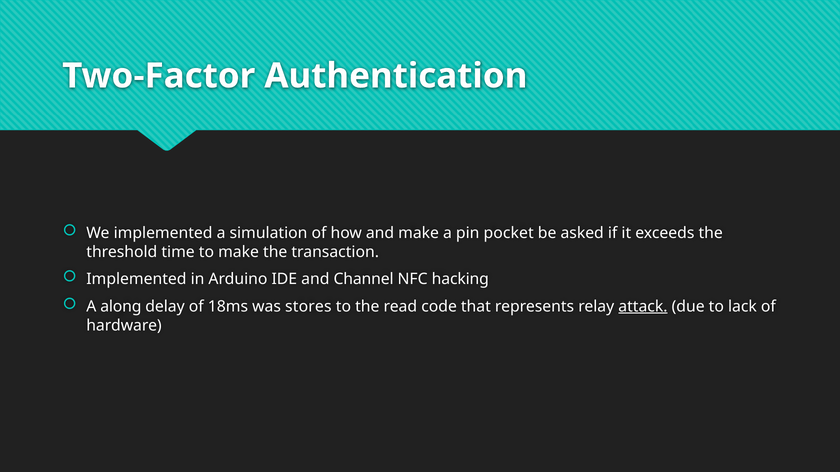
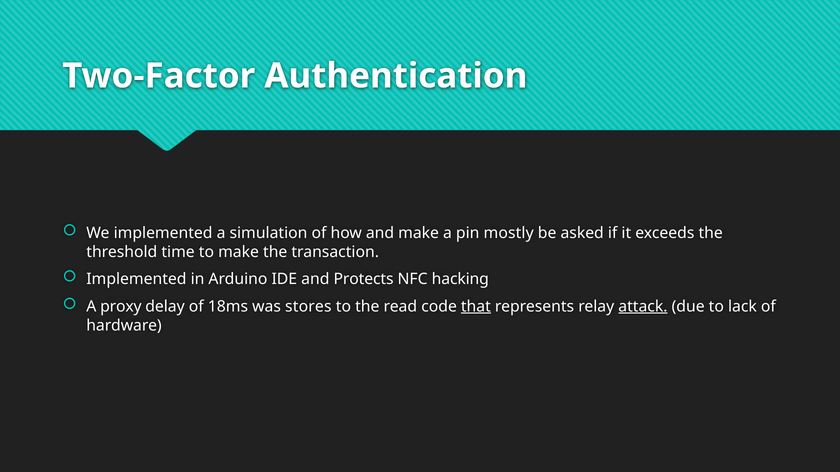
pocket: pocket -> mostly (509, 233)
Channel: Channel -> Protects (364, 279)
along: along -> proxy (121, 307)
that underline: none -> present (476, 307)
